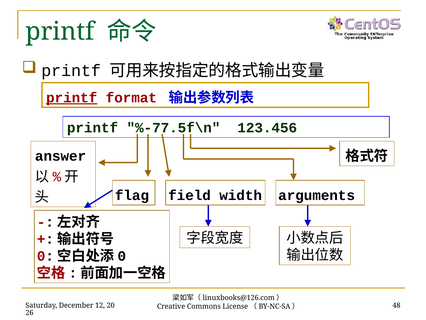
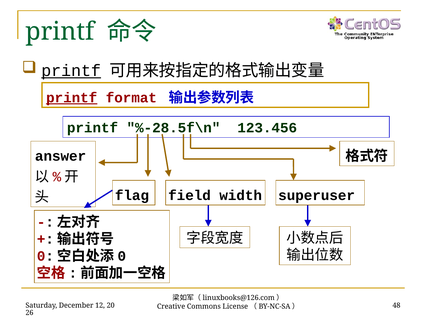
printf underline: none -> present (71, 70)
%-77.5f\n: %-77.5f\n -> %-28.5f\n (173, 128)
arguments: arguments -> superuser (317, 195)
